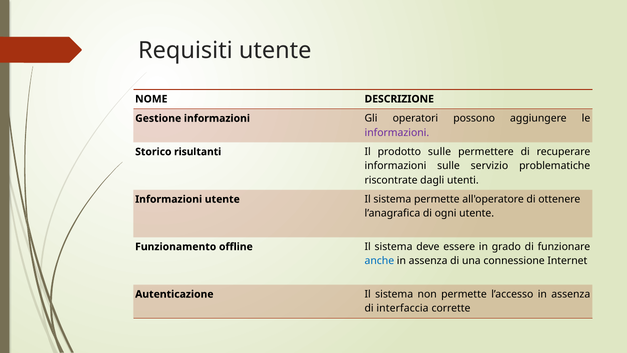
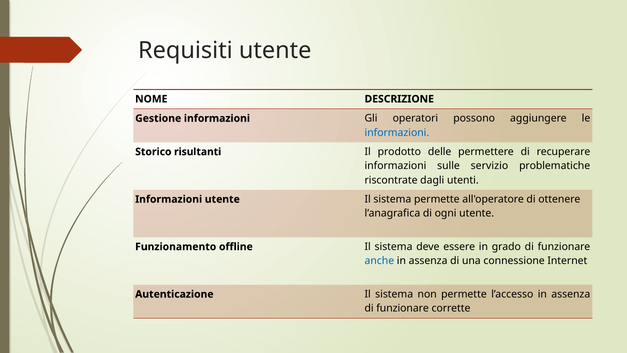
informazioni colour: purple -> blue (397, 132)
prodotto sulle: sulle -> delle (440, 152)
interfaccia: interfaccia -> funzionare (403, 308)
